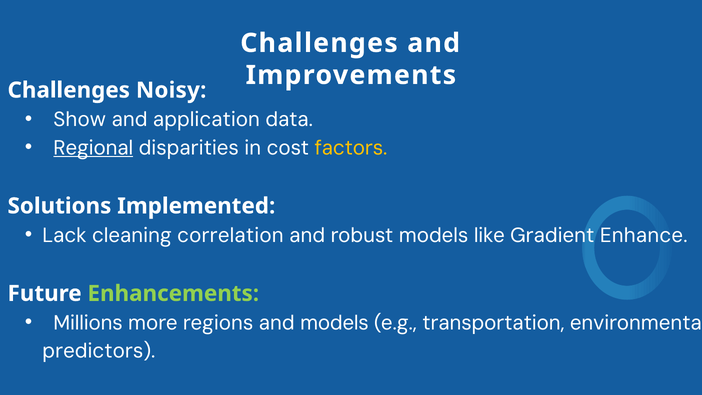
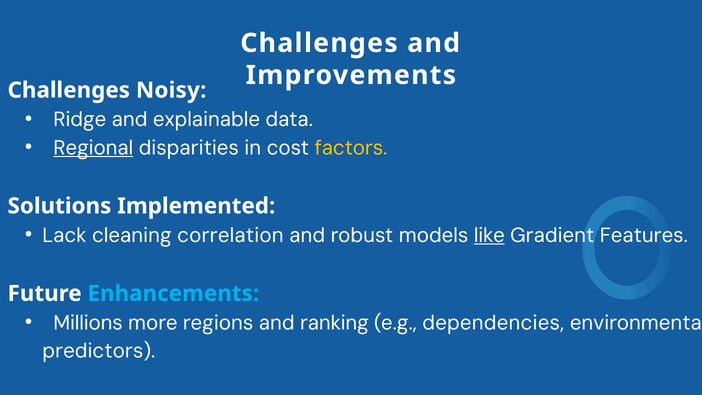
Show: Show -> Ridge (80, 120)
application: application -> explainable (206, 120)
like underline: none -> present (489, 235)
Enhance: Enhance -> Features (644, 235)
Enhancements colour: light green -> light blue (173, 293)
and models: models -> ranking (334, 323)
transportation: transportation -> dependencies (493, 323)
